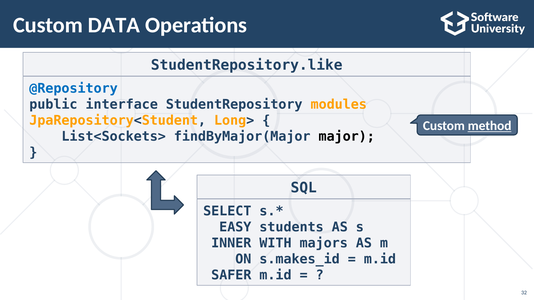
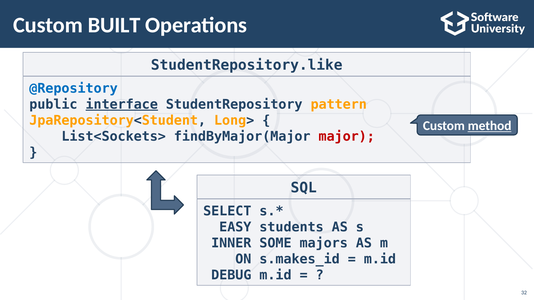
DATA: DATA -> BUILT (114, 25)
interface underline: none -> present (122, 105)
modules: modules -> pattern (339, 105)
major colour: black -> red (347, 137)
WITH: WITH -> SOME (275, 243)
SAFER: SAFER -> DEBUG (231, 275)
